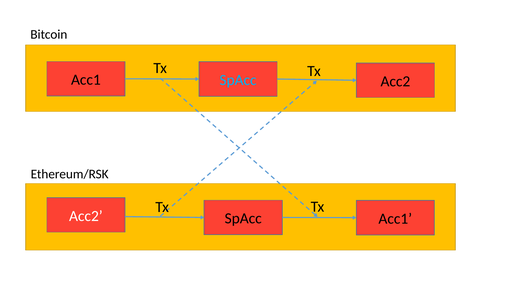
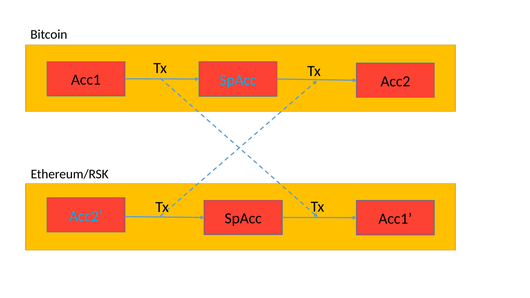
Acc2 colour: white -> light blue (86, 216)
